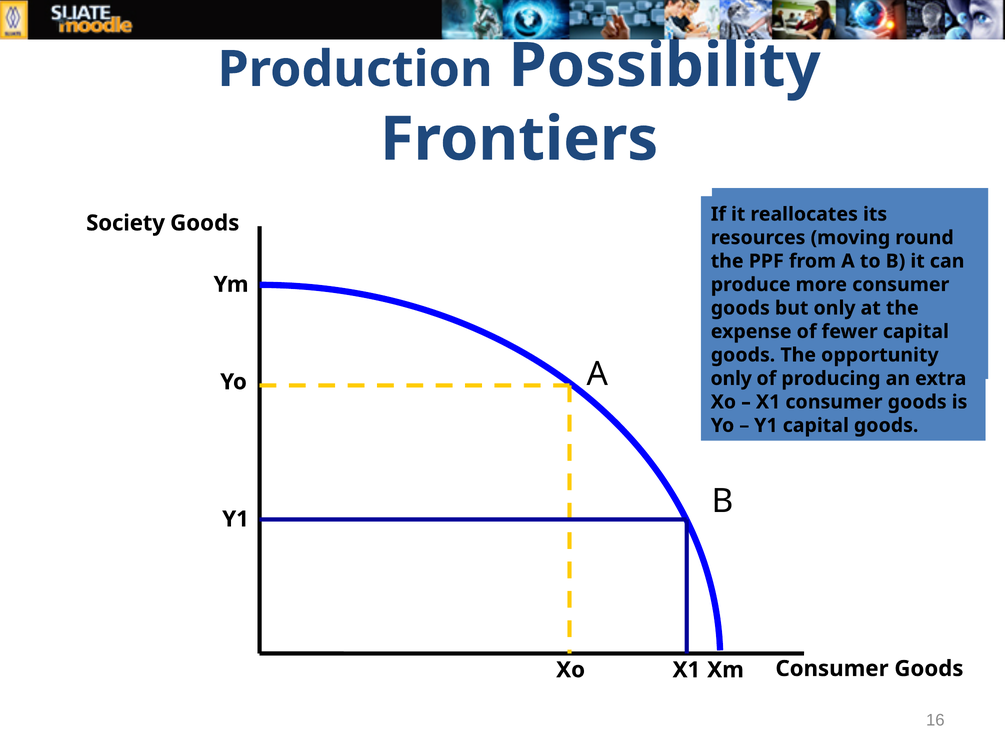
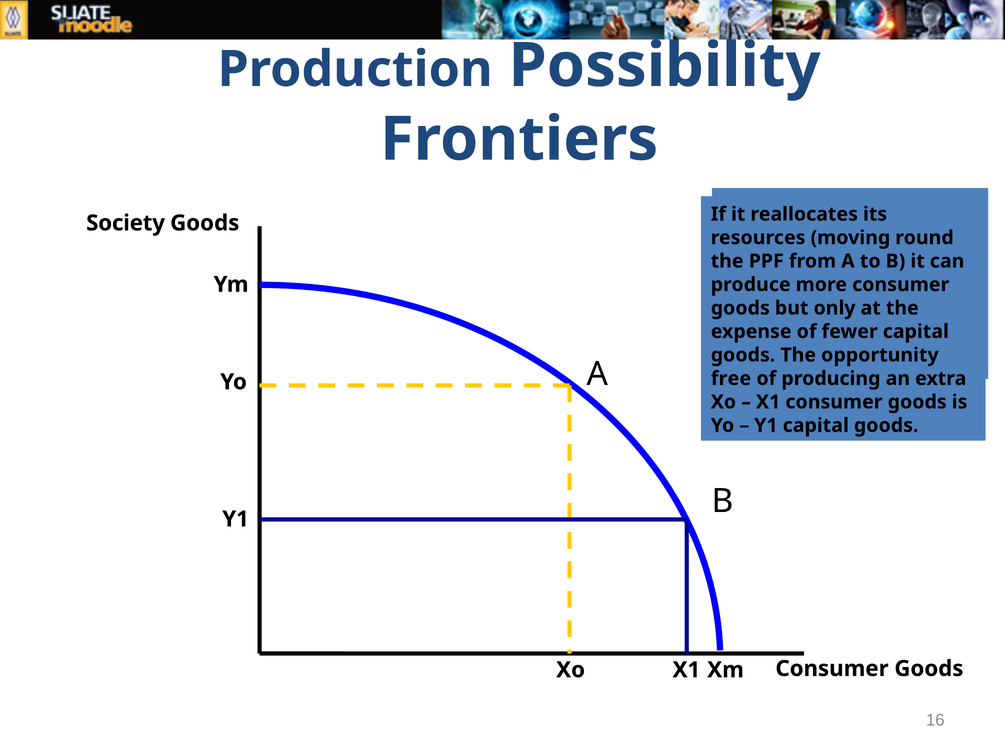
only: only -> free (731, 378)
